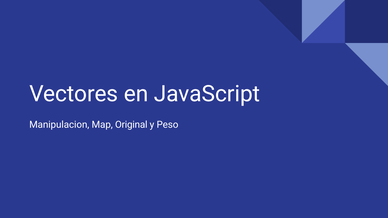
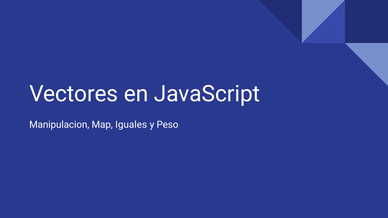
Original: Original -> Iguales (131, 125)
